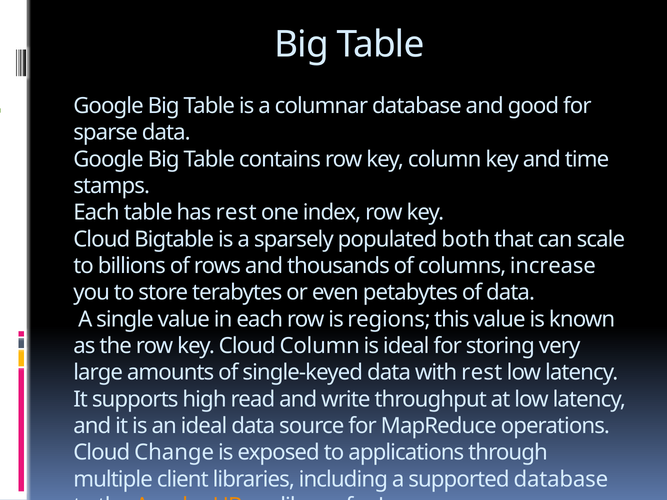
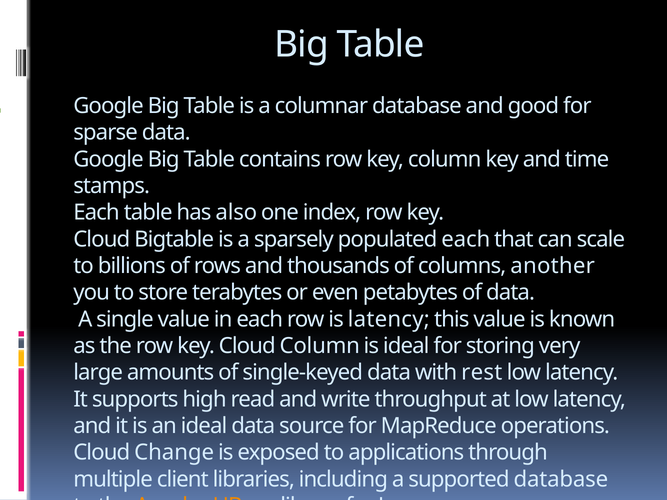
has rest: rest -> also (236, 213)
populated both: both -> each (466, 239)
increase: increase -> another (553, 266)
is regions: regions -> latency (389, 319)
